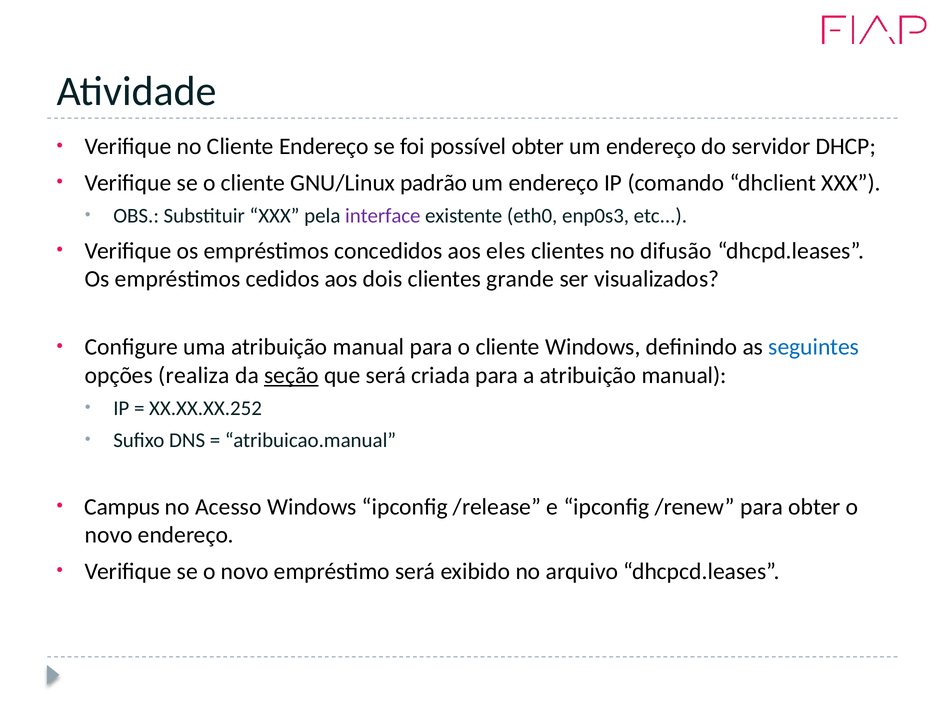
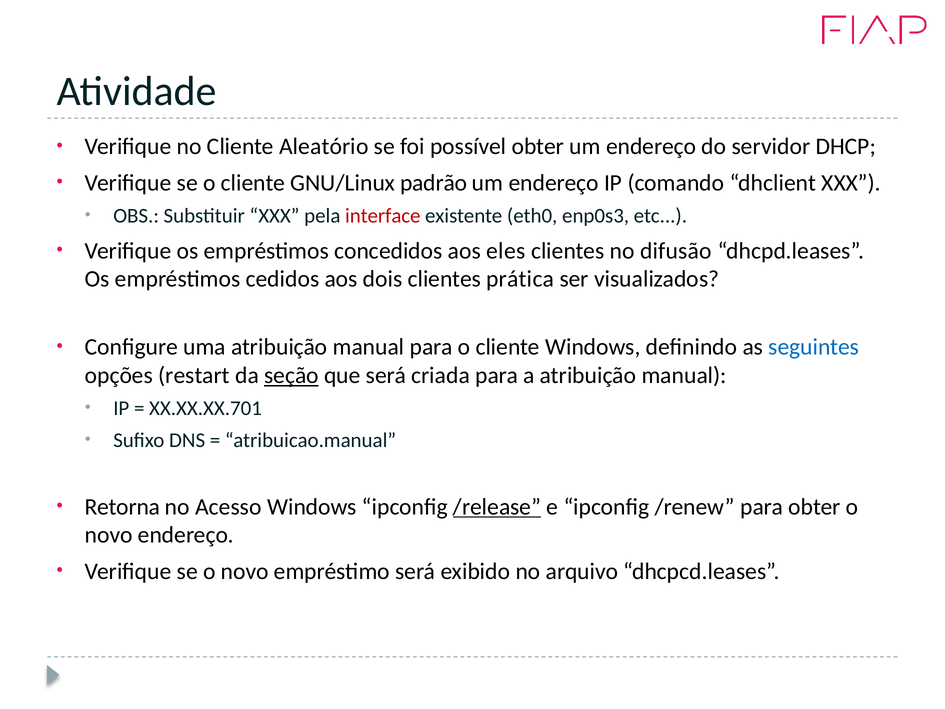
Cliente Endereço: Endereço -> Aleatório (324, 146)
interface colour: purple -> red (383, 216)
grande: grande -> prática (520, 279)
realiza: realiza -> restart (194, 375)
XX.XX.XX.252: XX.XX.XX.252 -> XX.XX.XX.701 (206, 408)
Campus: Campus -> Retorna (122, 507)
/release underline: none -> present (497, 507)
